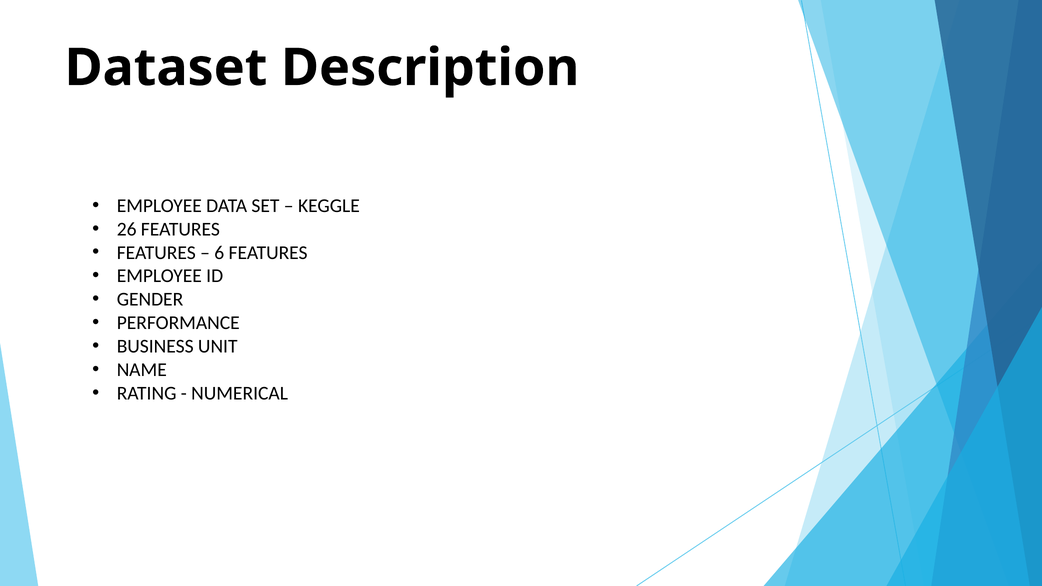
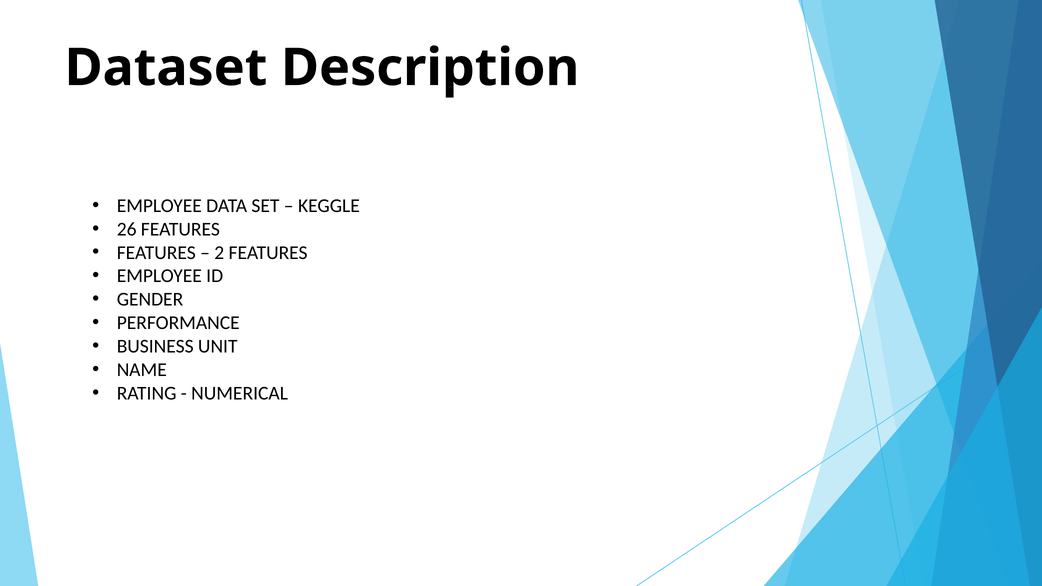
6: 6 -> 2 (219, 253)
